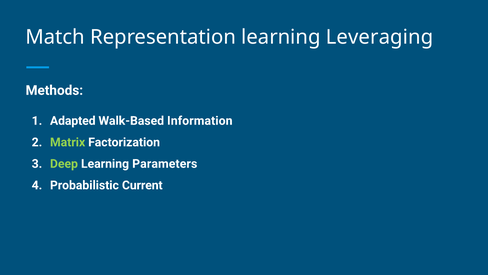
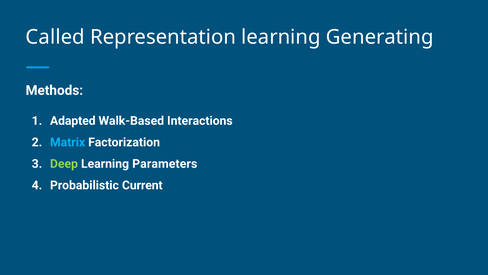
Match: Match -> Called (55, 37)
Leveraging: Leveraging -> Generating (380, 37)
Information: Information -> Interactions (200, 121)
Matrix colour: light green -> light blue (68, 142)
